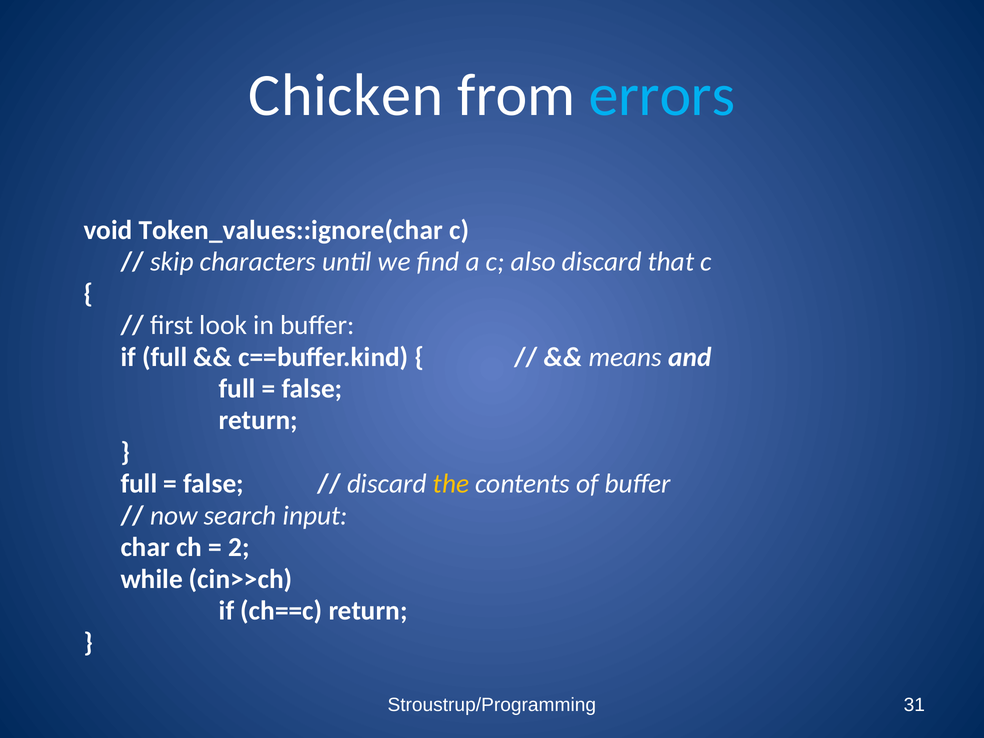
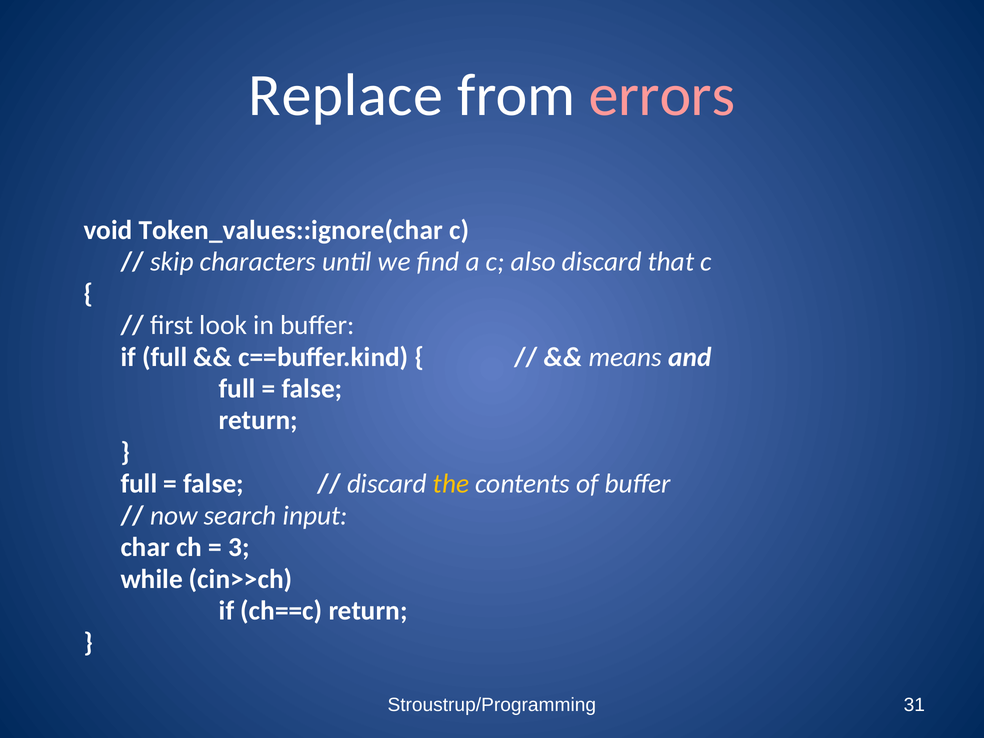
Chicken: Chicken -> Replace (346, 95)
errors colour: light blue -> pink (662, 95)
2: 2 -> 3 (239, 547)
